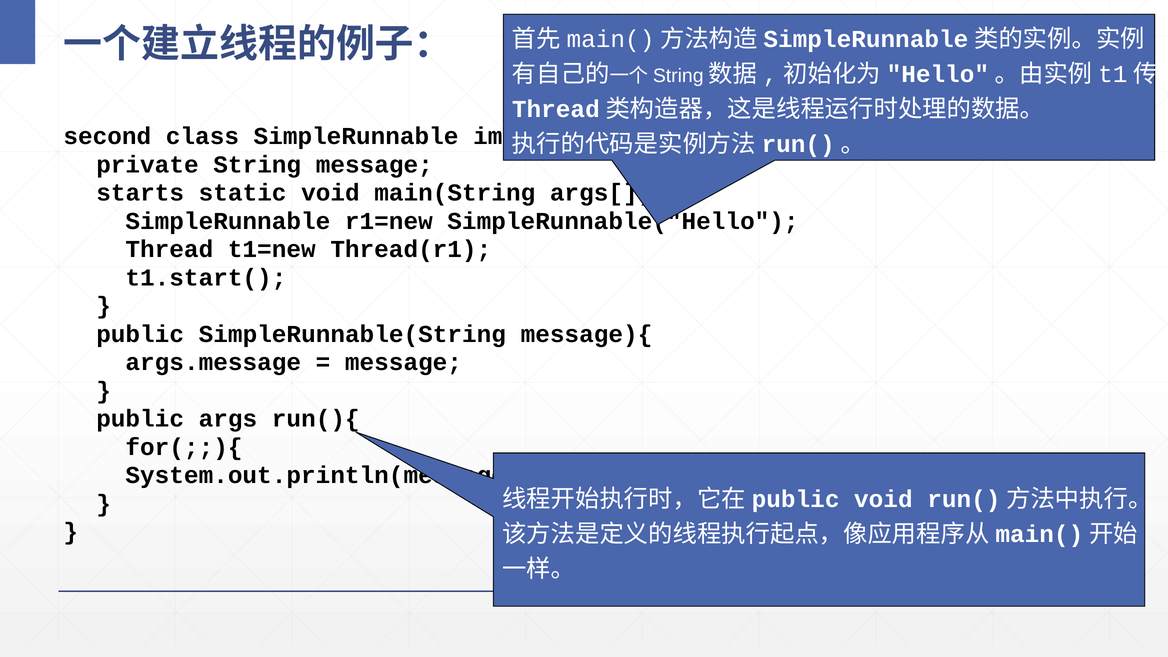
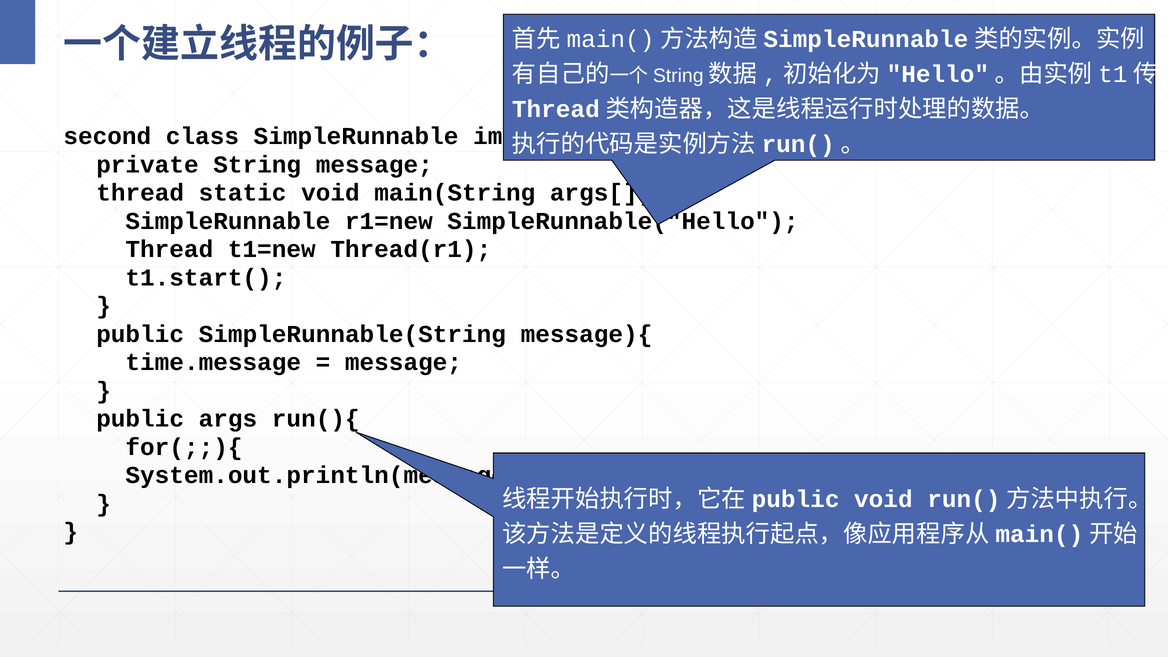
starts: starts -> thread (140, 193)
args.message: args.message -> time.message (213, 362)
